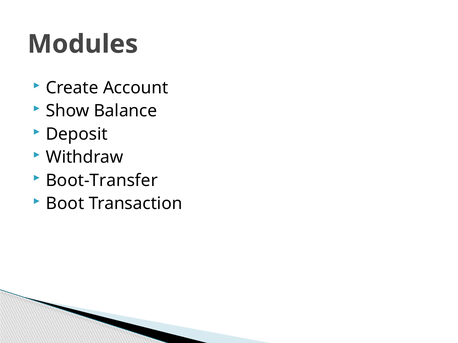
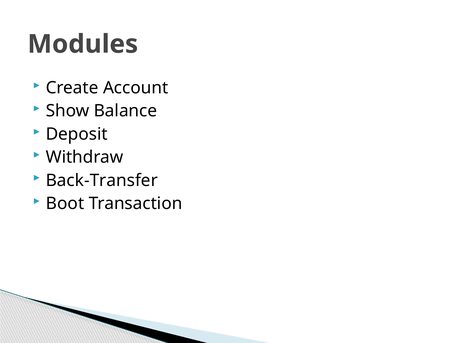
Boot-Transfer: Boot-Transfer -> Back-Transfer (102, 181)
